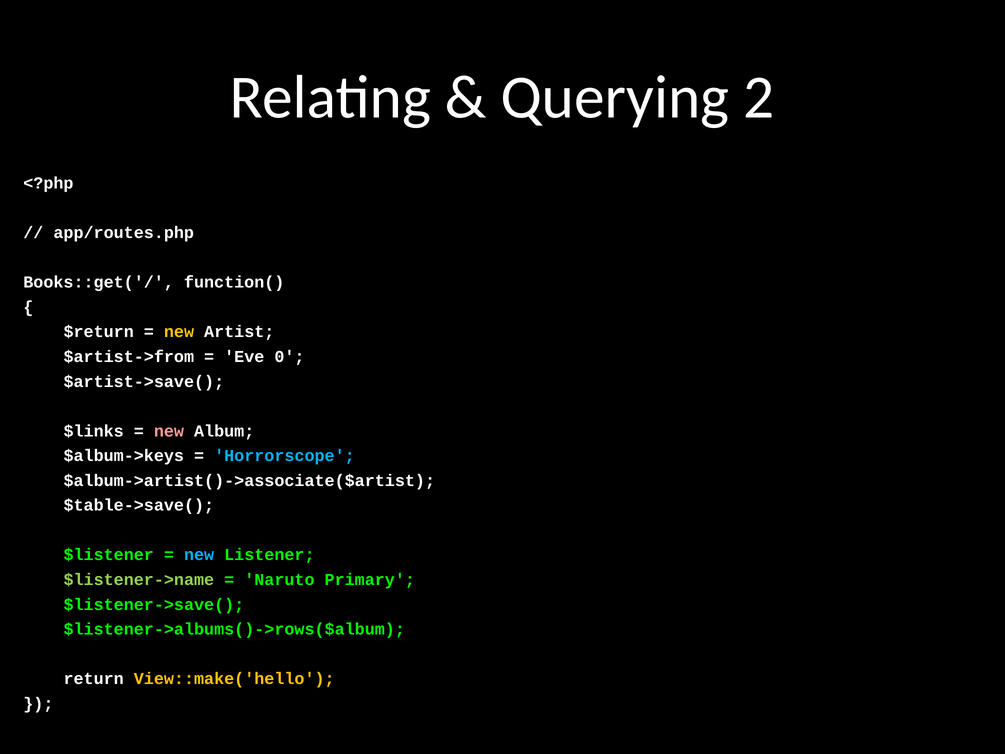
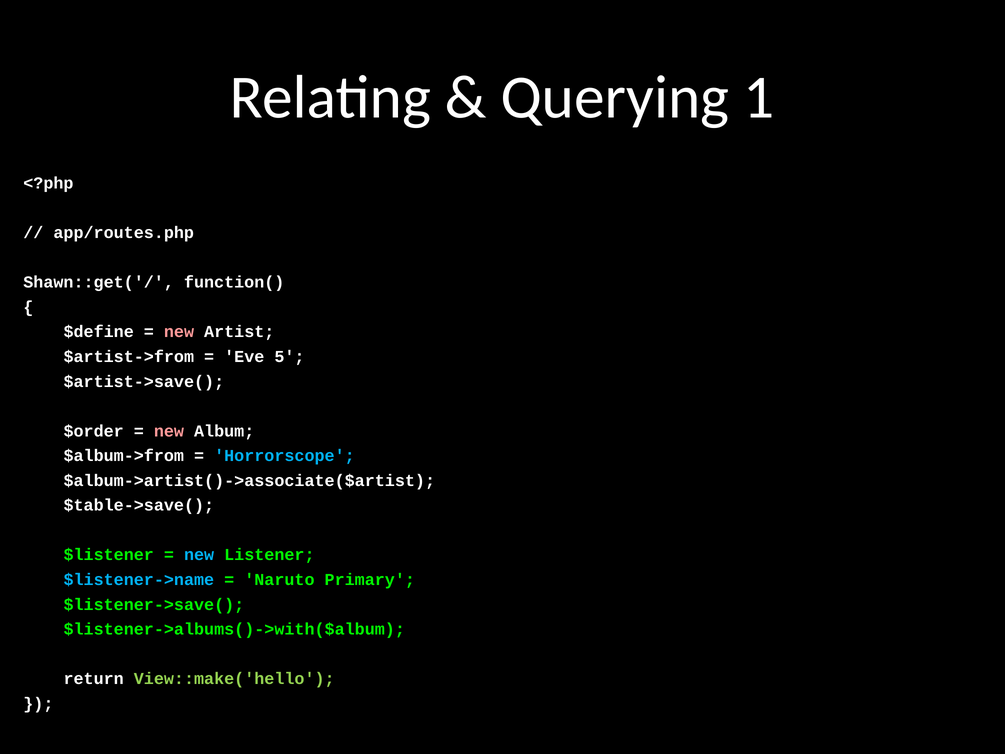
2: 2 -> 1 (759, 97)
Books::get('/: Books::get('/ -> Shawn::get('/ (99, 282)
$return: $return -> $define (99, 332)
new colour: yellow -> pink (179, 332)
0: 0 -> 5 (289, 357)
$links: $links -> $order (94, 431)
$album->keys: $album->keys -> $album->from (124, 456)
$listener->name colour: light green -> light blue (139, 580)
$listener->albums()->rows($album: $listener->albums()->rows($album -> $listener->albums()->with($album (234, 629)
View::make('hello colour: yellow -> light green (234, 679)
